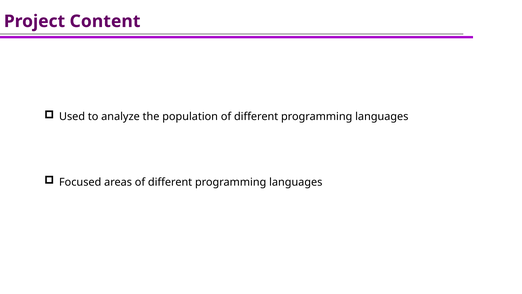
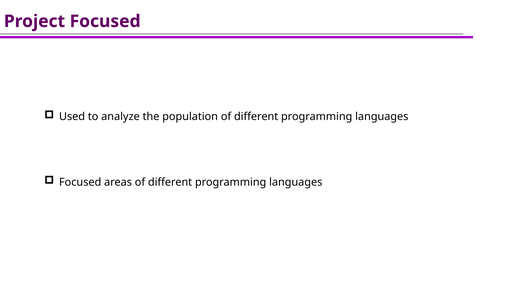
Project Content: Content -> Focused (105, 21)
